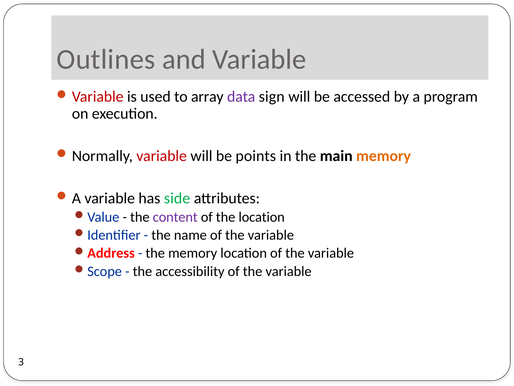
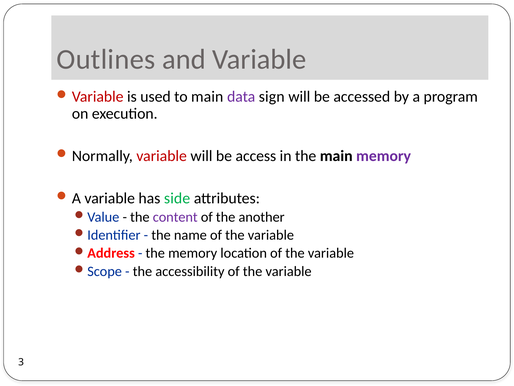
to array: array -> main (207, 97)
points: points -> access (256, 156)
memory colour: orange -> purple (384, 156)
the location: location -> another (262, 217)
